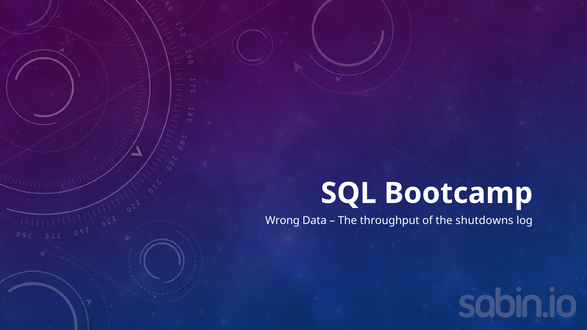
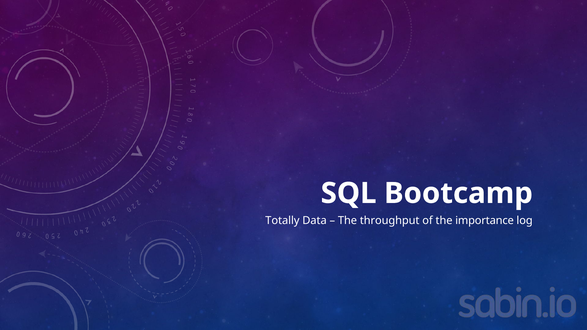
Wrong: Wrong -> Totally (282, 221)
shutdowns: shutdowns -> importance (485, 221)
